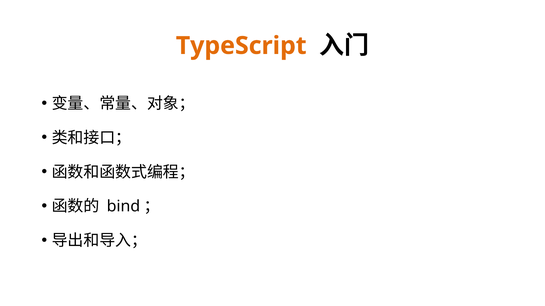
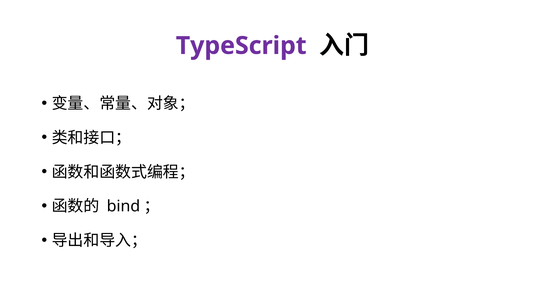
TypeScript colour: orange -> purple (241, 46)
